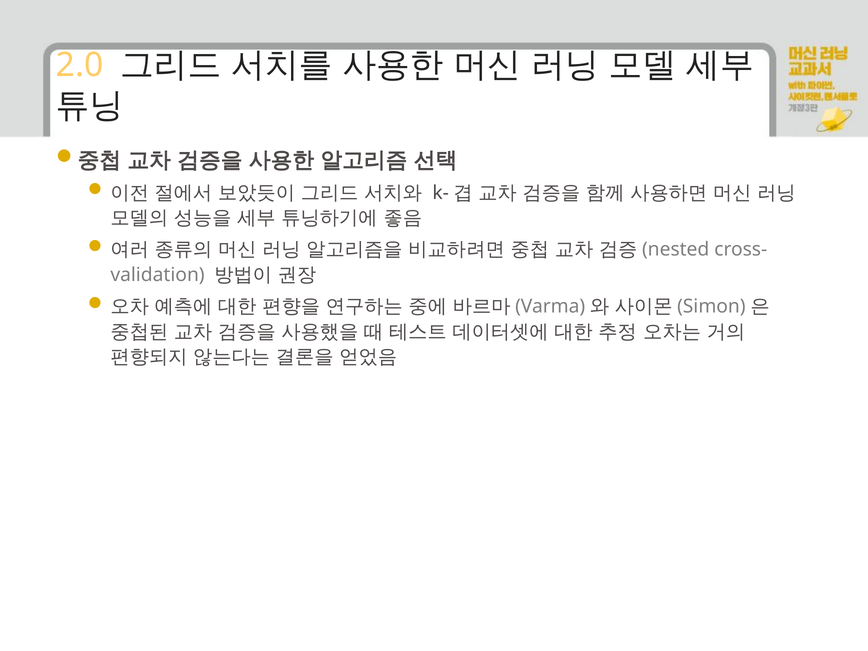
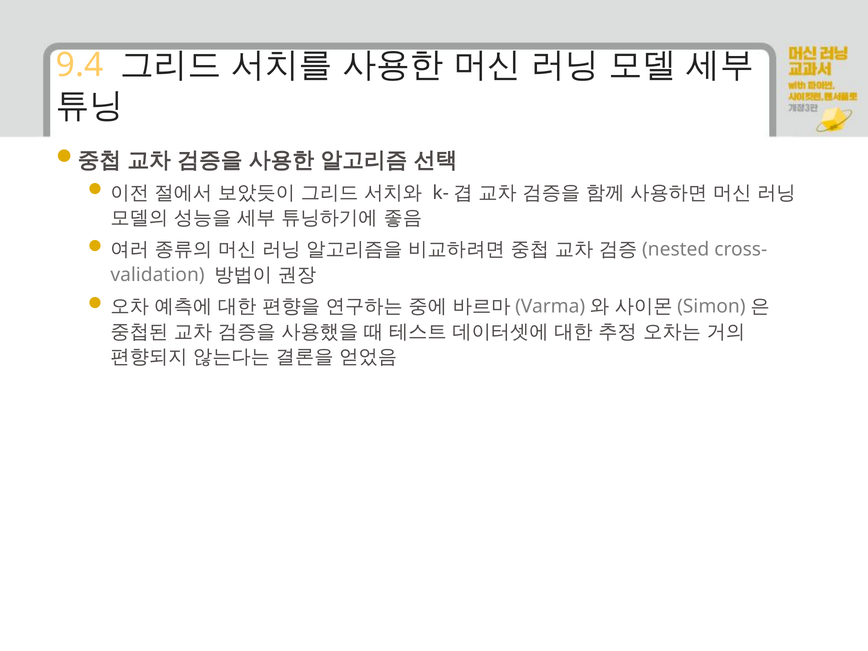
2.0: 2.0 -> 9.4 (80, 65)
